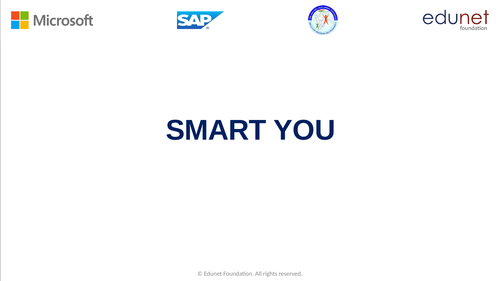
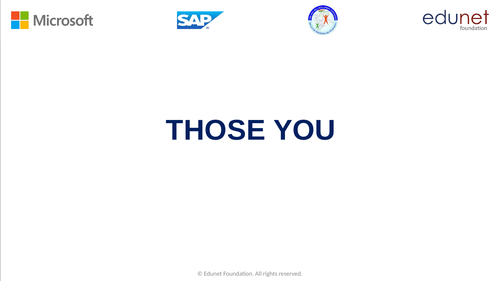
SMART: SMART -> THOSE (216, 131)
